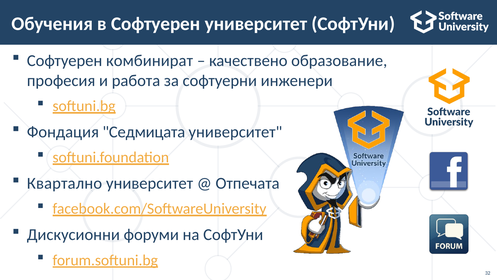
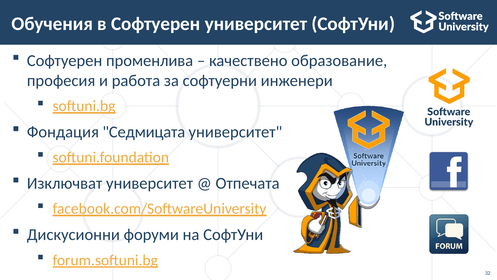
комбинират: комбинират -> променлива (150, 61)
Квартално: Квартално -> Изключват (65, 183)
